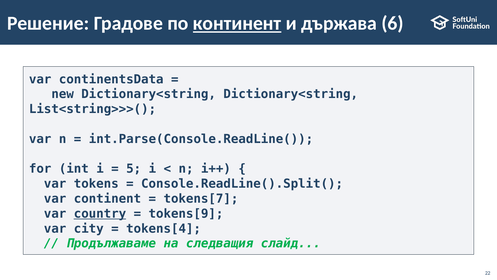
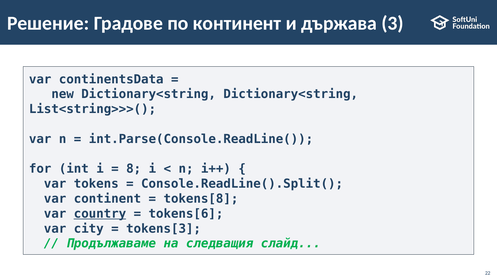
континент underline: present -> none (237, 23)
6: 6 -> 3 (393, 23)
5: 5 -> 8 (134, 169)
tokens[7: tokens[7 -> tokens[8 (201, 198)
tokens[9: tokens[9 -> tokens[6 (186, 213)
tokens[4: tokens[4 -> tokens[3 (164, 228)
